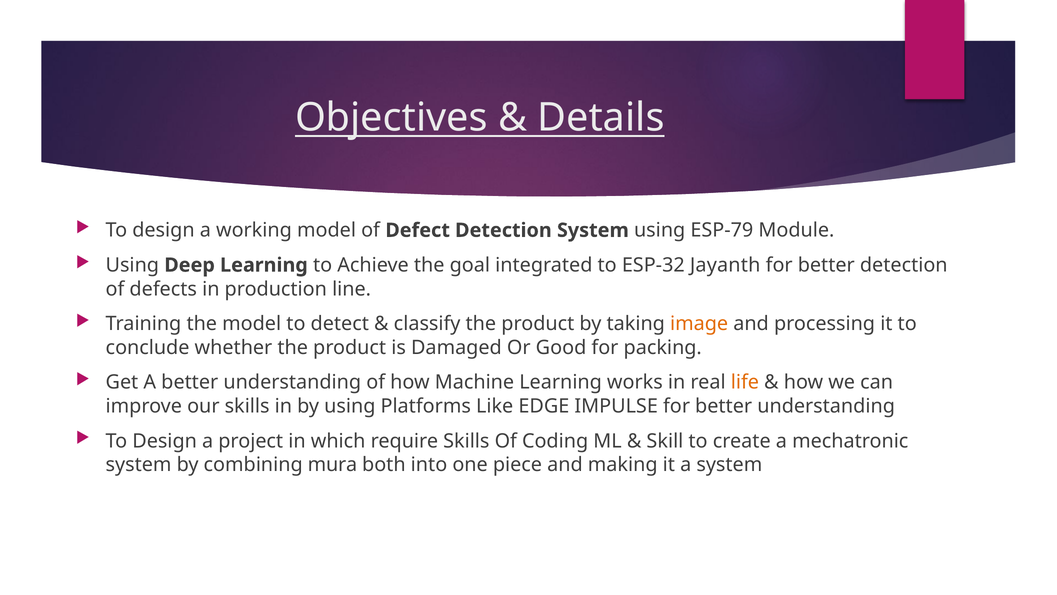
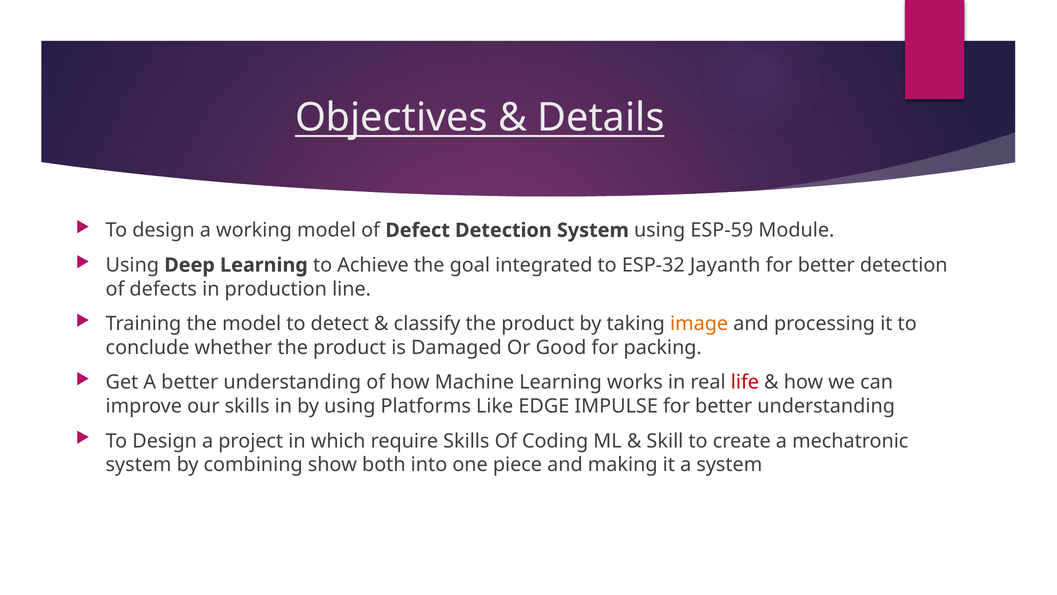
ESP-79: ESP-79 -> ESP-59 (722, 230)
life colour: orange -> red (745, 382)
mura: mura -> show (332, 464)
